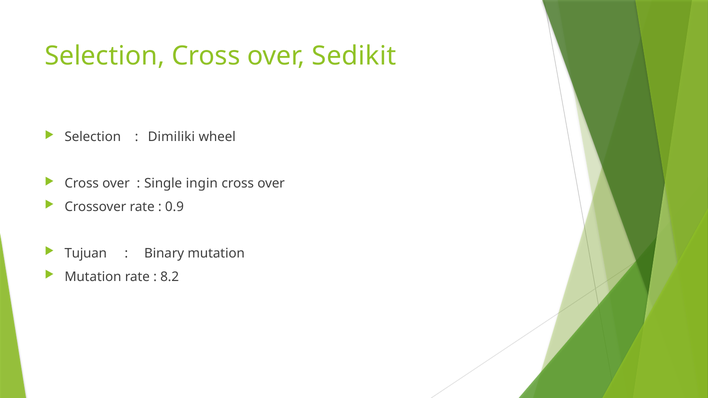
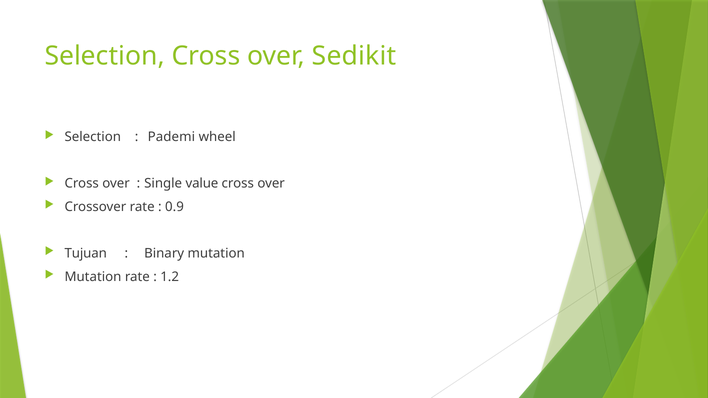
Dimiliki: Dimiliki -> Pademi (171, 137)
ingin: ingin -> value (202, 184)
8.2: 8.2 -> 1.2 (170, 277)
